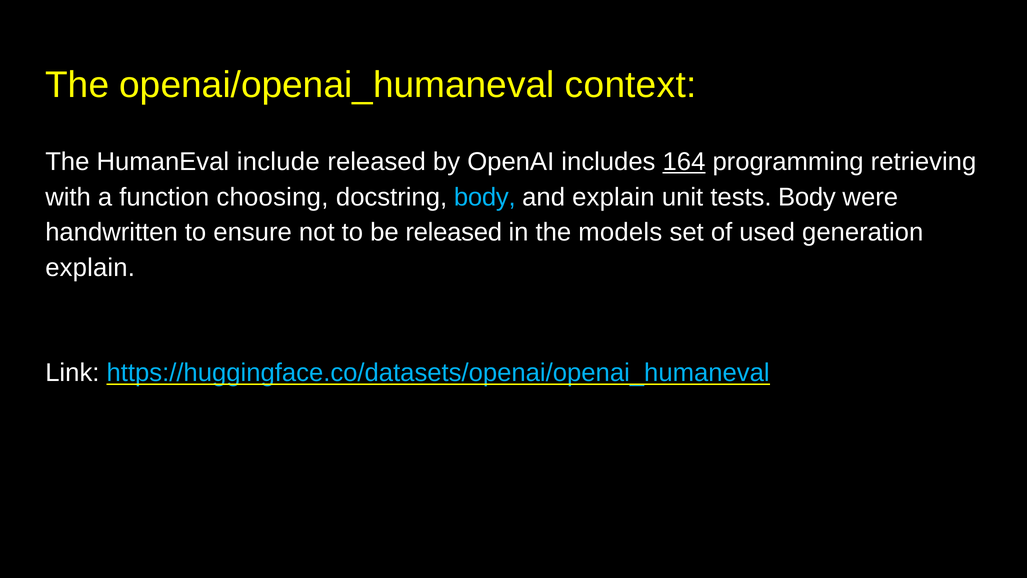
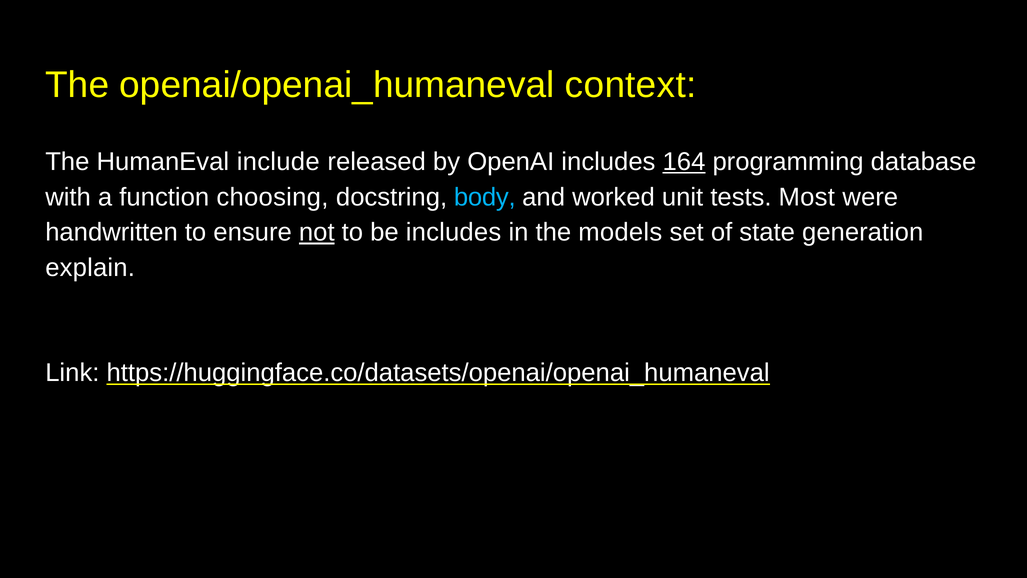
retrieving: retrieving -> database (923, 162)
and explain: explain -> worked (613, 197)
tests Body: Body -> Most (807, 197)
not underline: none -> present (317, 232)
be released: released -> includes (454, 232)
used: used -> state (767, 232)
https://huggingface.co/datasets/openai/openai_humaneval colour: light blue -> white (438, 373)
